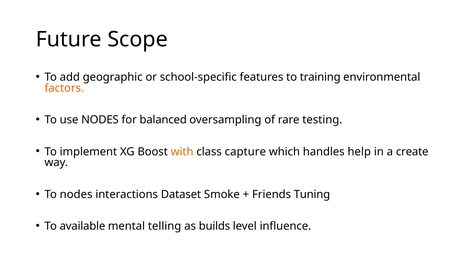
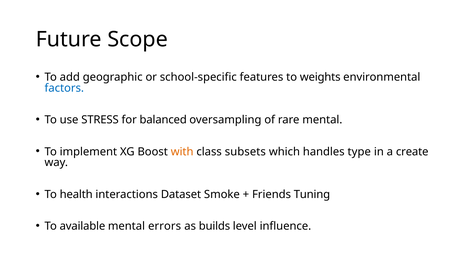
training: training -> weights (320, 77)
factors colour: orange -> blue (64, 88)
use NODES: NODES -> STRESS (100, 120)
rare testing: testing -> mental (322, 120)
capture: capture -> subsets (245, 152)
help: help -> type (359, 152)
To nodes: nodes -> health (76, 194)
telling: telling -> errors (165, 226)
